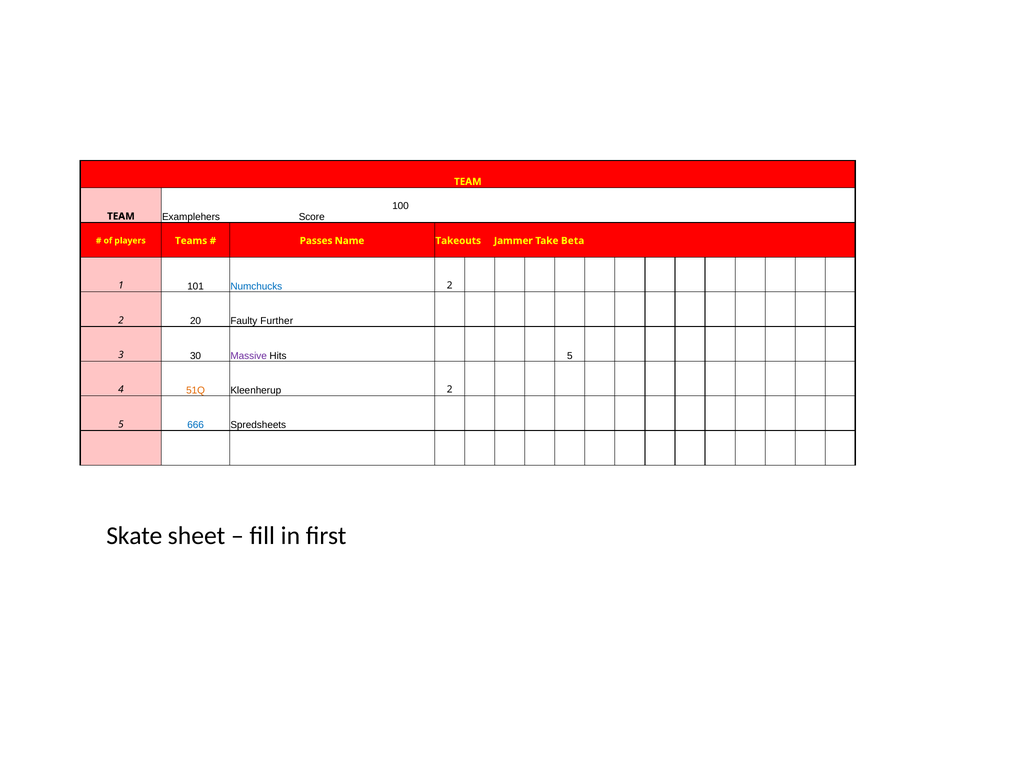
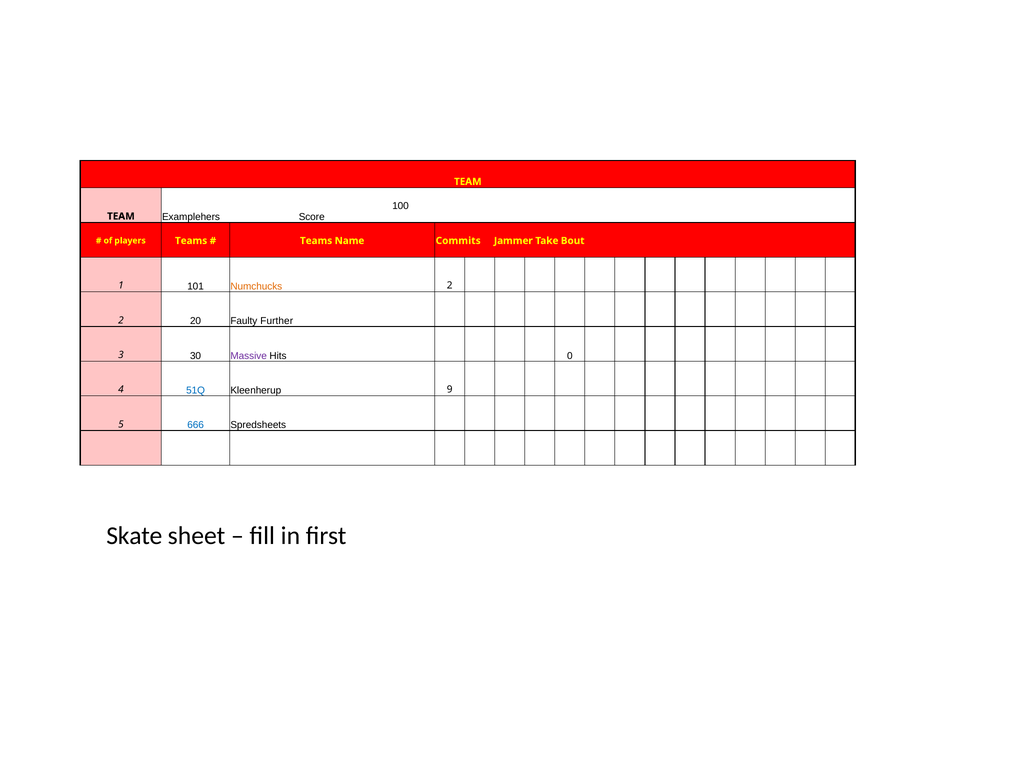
Passes: Passes -> Teams (316, 241)
Takeouts: Takeouts -> Commits (458, 241)
Beta: Beta -> Bout (573, 241)
Numchucks colour: blue -> orange (256, 287)
Hits 5: 5 -> 0 (570, 356)
51Q colour: orange -> blue (196, 391)
Kleenherup 2: 2 -> 9 (450, 390)
